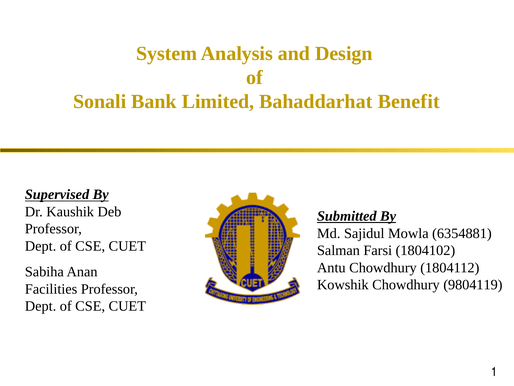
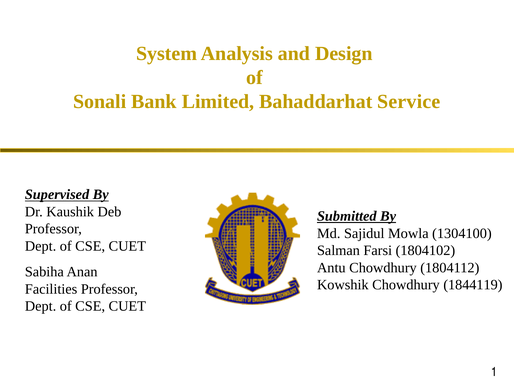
Benefit: Benefit -> Service (409, 101)
6354881: 6354881 -> 1304100 (462, 233)
9804119: 9804119 -> 1844119 (473, 285)
